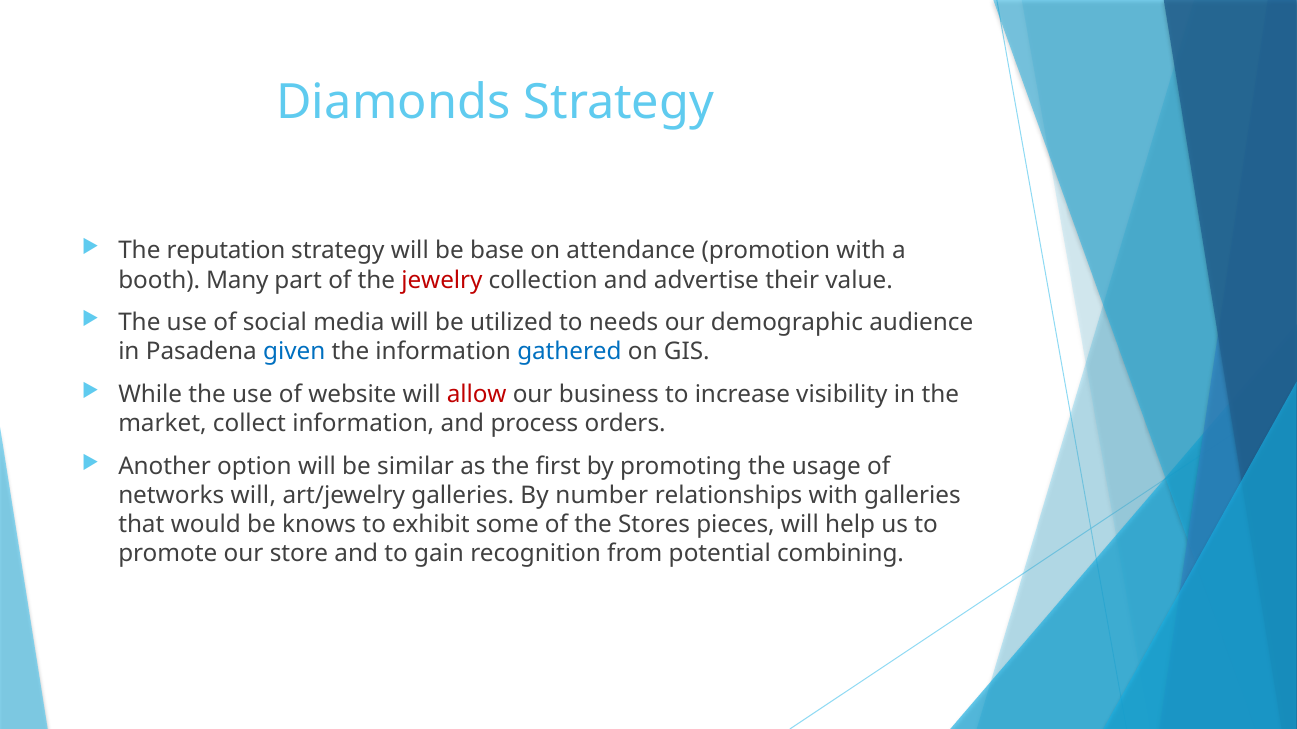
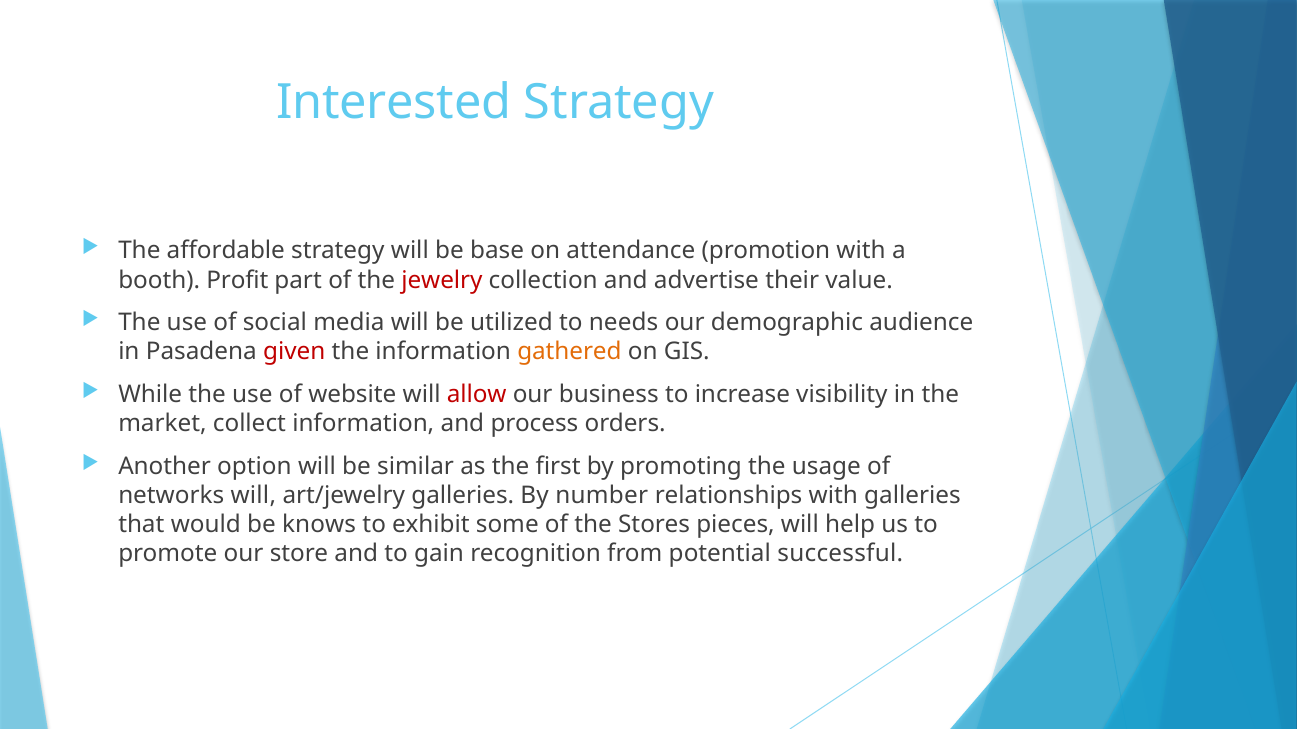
Diamonds: Diamonds -> Interested (394, 102)
reputation: reputation -> affordable (226, 251)
Many: Many -> Profit (237, 280)
given colour: blue -> red (294, 352)
gathered colour: blue -> orange (569, 352)
combining: combining -> successful (840, 554)
